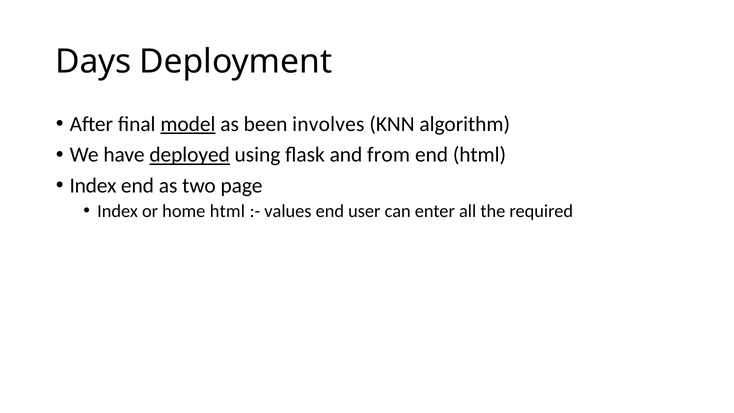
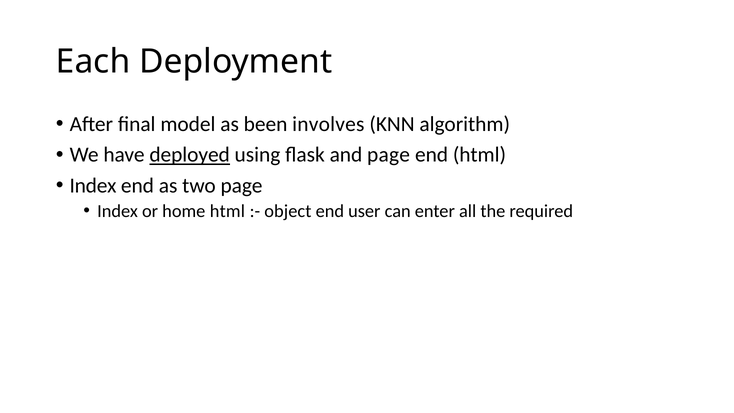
Days: Days -> Each (93, 62)
model underline: present -> none (188, 124)
and from: from -> page (389, 155)
values: values -> object (288, 211)
